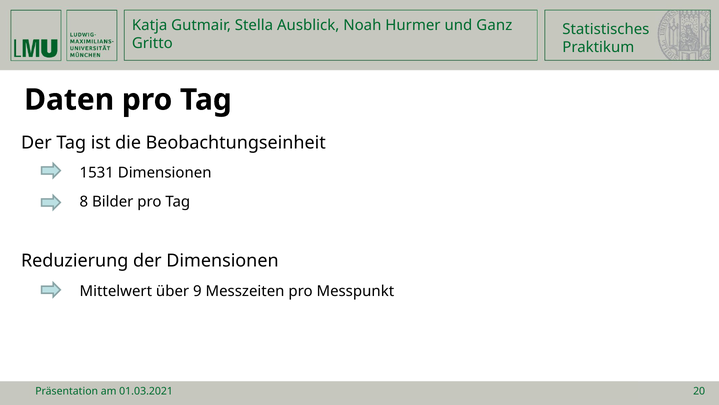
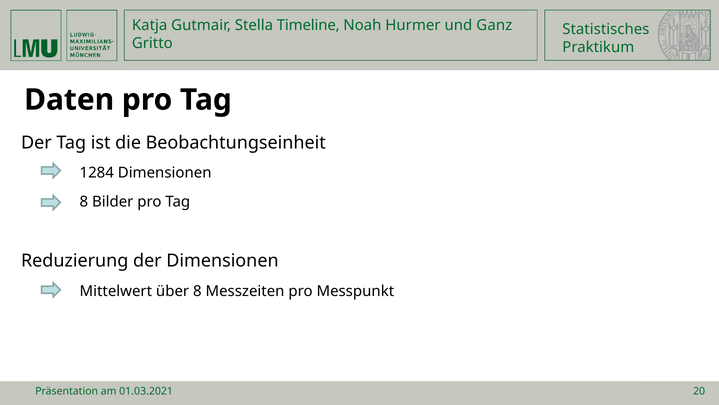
Ausblick: Ausblick -> Timeline (308, 25)
1531: 1531 -> 1284 (97, 173)
über 9: 9 -> 8 (197, 291)
